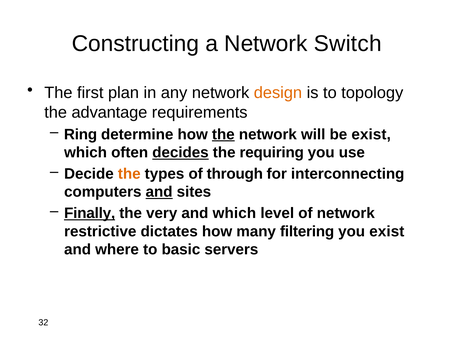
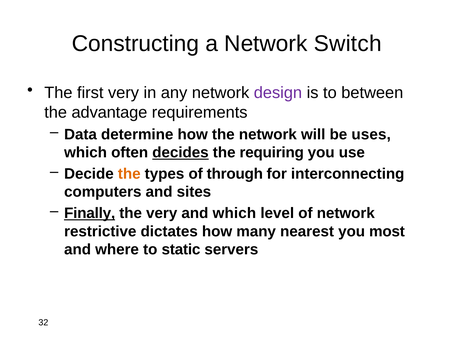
first plan: plan -> very (124, 93)
design colour: orange -> purple (278, 93)
topology: topology -> between (372, 93)
Ring: Ring -> Data (81, 134)
the underline: present -> none (223, 134)
be exist: exist -> uses (371, 134)
and underline: present -> none (159, 192)
filtering: filtering -> nearest (307, 231)
you exist: exist -> most (387, 231)
basic: basic -> static (181, 249)
